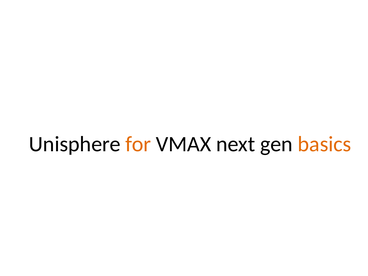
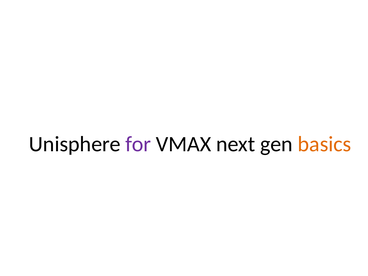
for colour: orange -> purple (138, 144)
